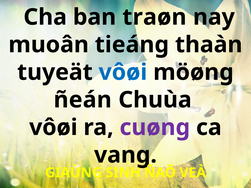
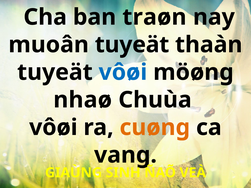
muoân tieáng: tieáng -> tuyeät (132, 45)
ñeán: ñeán -> nhaø (83, 100)
cuøng colour: purple -> orange (155, 128)
